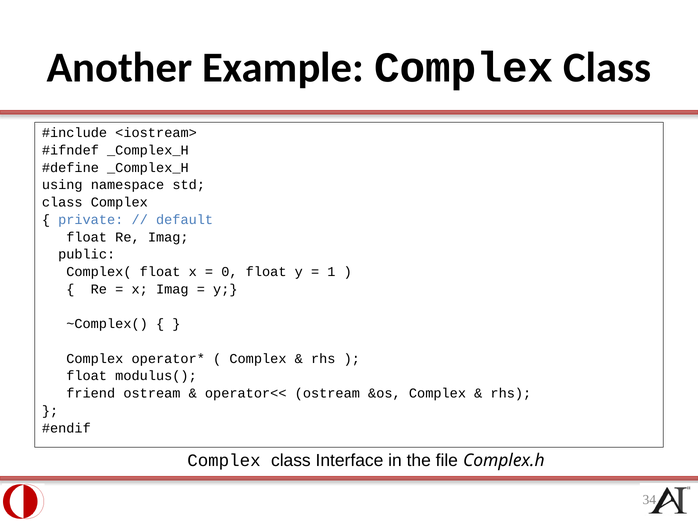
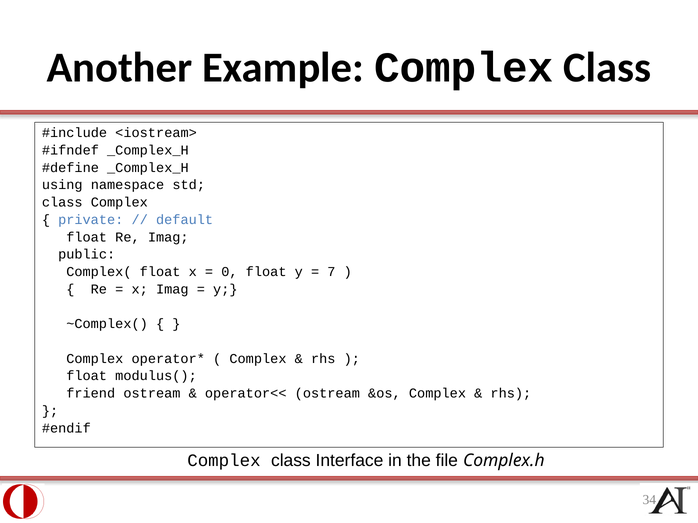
1: 1 -> 7 (331, 272)
